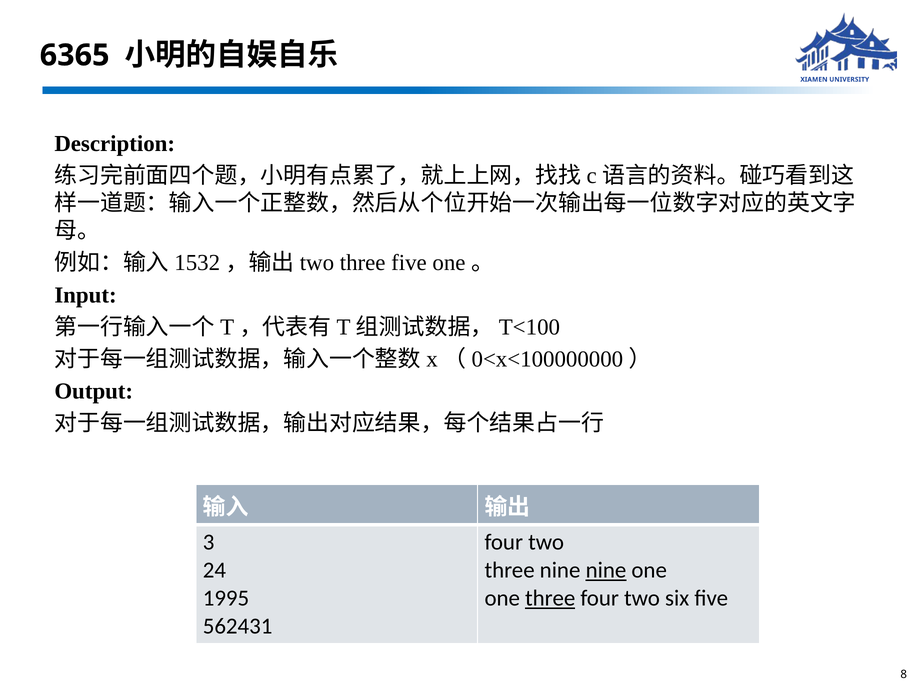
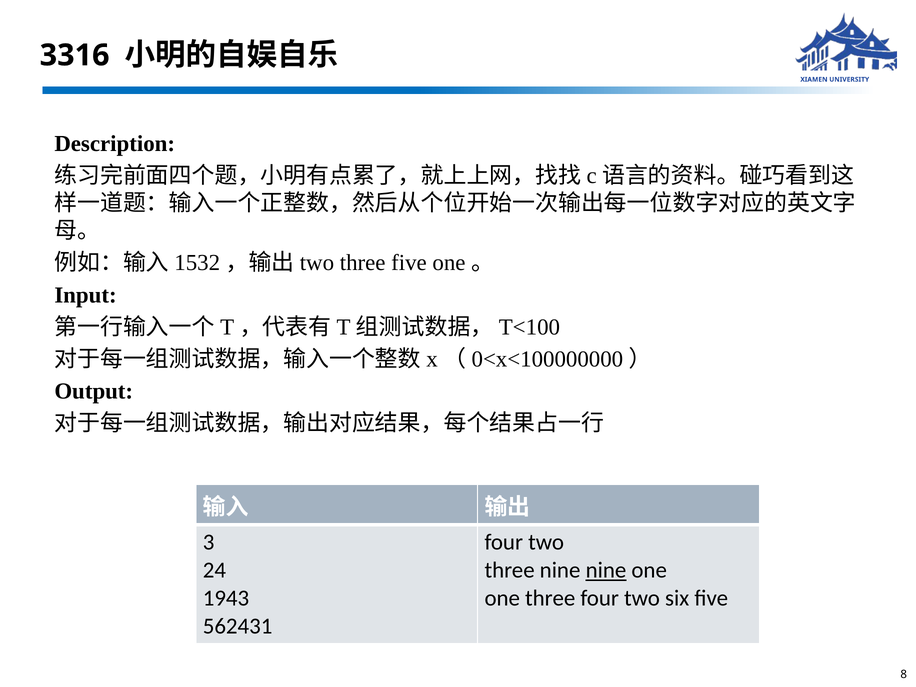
6365: 6365 -> 3316 (75, 55)
1995: 1995 -> 1943 (226, 598)
three underline: present -> none (550, 598)
